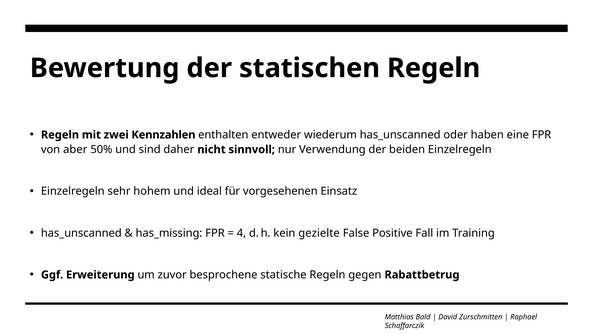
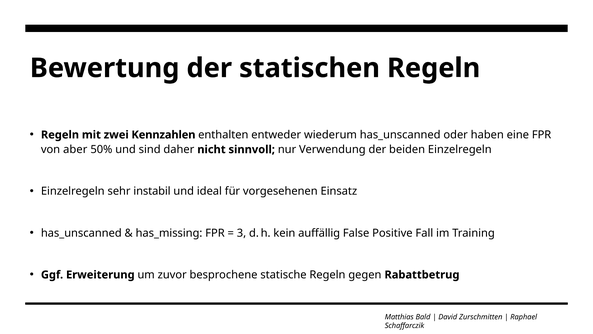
hohem: hohem -> instabil (152, 191)
4: 4 -> 3 (241, 233)
gezielte: gezielte -> auffällig (319, 233)
